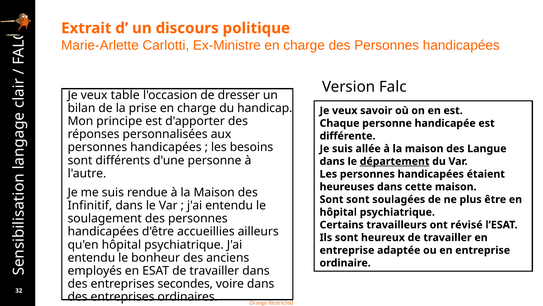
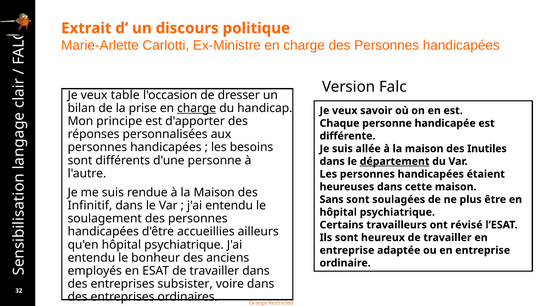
charge underline: none -> present (197, 108)
Langue: Langue -> Inutiles (487, 148)
Sont: Sont -> Sans (332, 199)
secondes: secondes -> subsister (185, 283)
